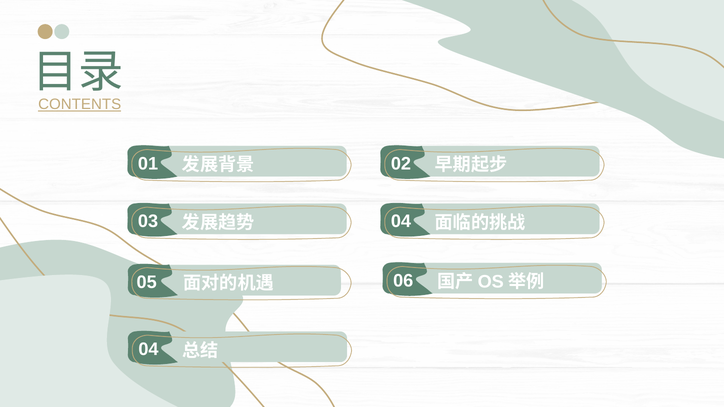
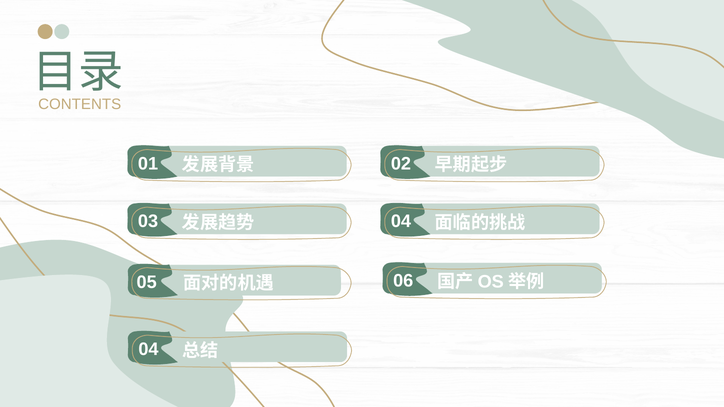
CONTENTS underline: present -> none (80, 104)
